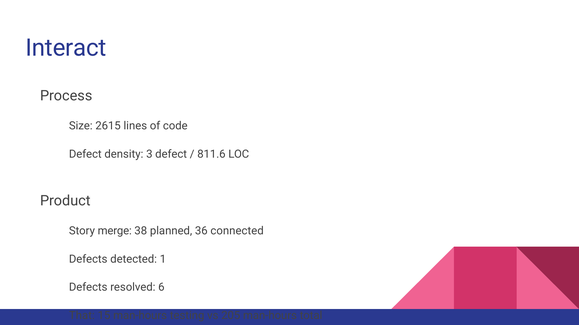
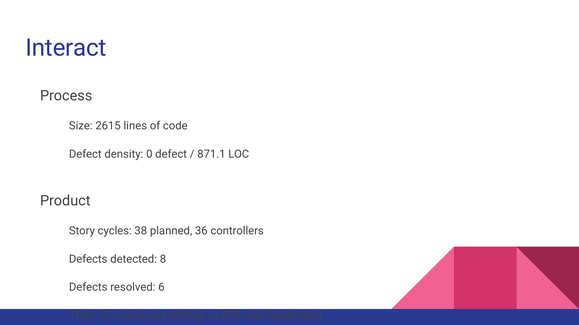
3: 3 -> 0 (149, 154)
811.6: 811.6 -> 871.1 (211, 154)
merge: merge -> cycles (115, 231)
connected: connected -> controllers (237, 231)
1: 1 -> 8 (163, 260)
